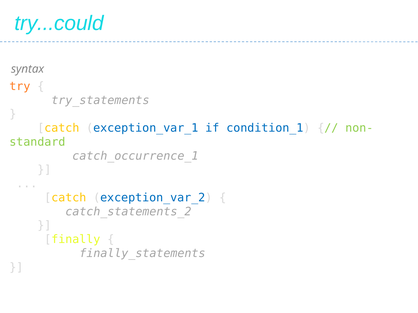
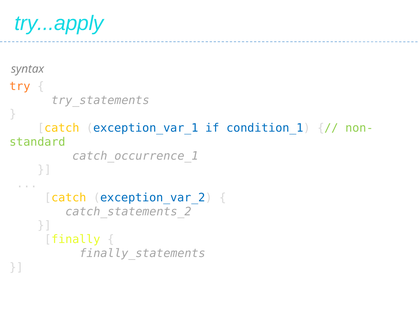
try...could: try...could -> try...apply (59, 23)
